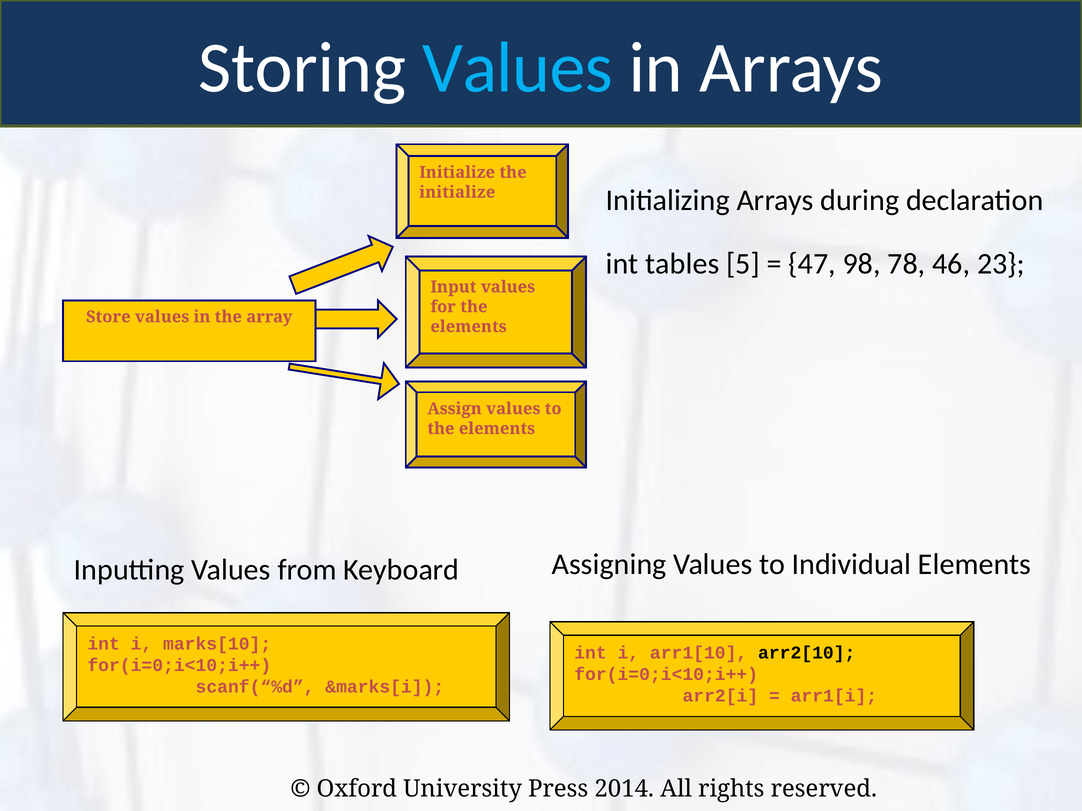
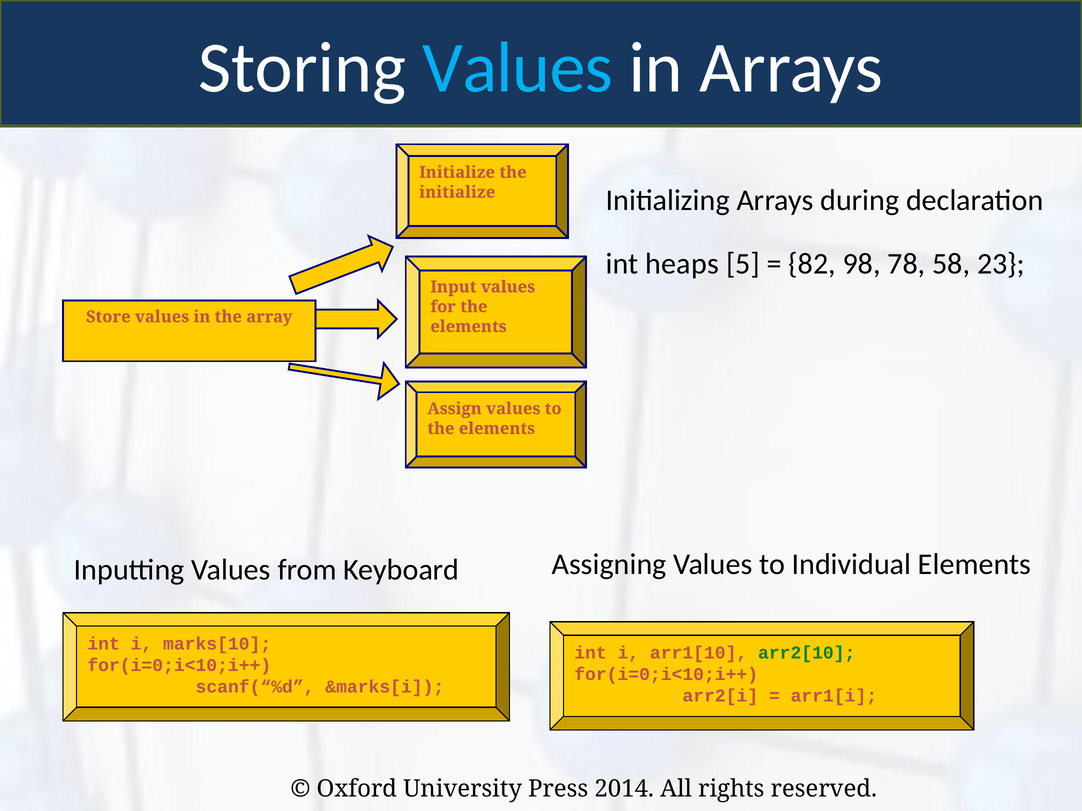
tables: tables -> heaps (682, 264)
47: 47 -> 82 (812, 264)
46: 46 -> 58 (951, 264)
arr2[10 colour: black -> green (807, 653)
